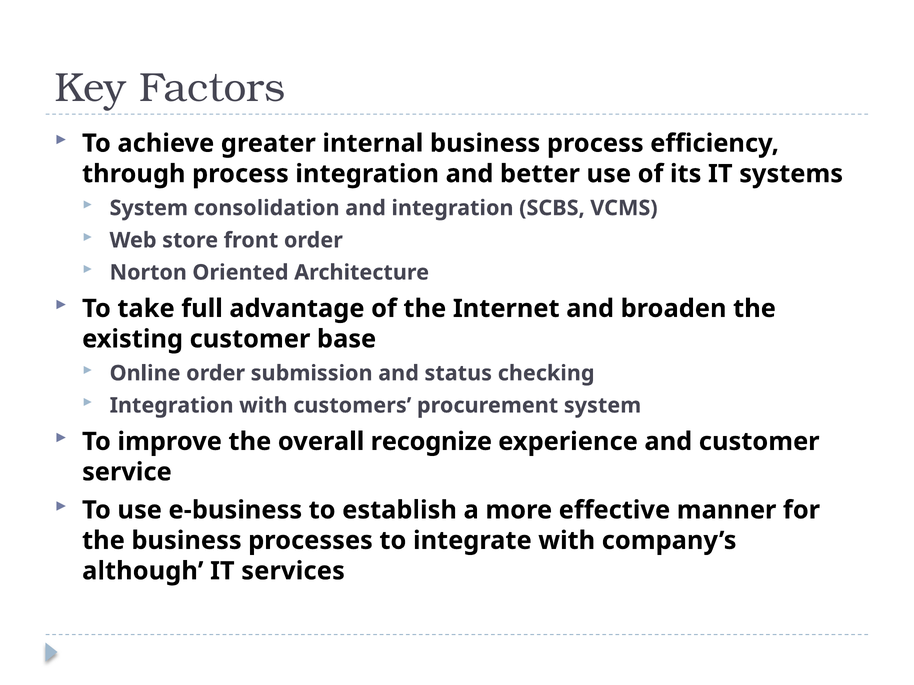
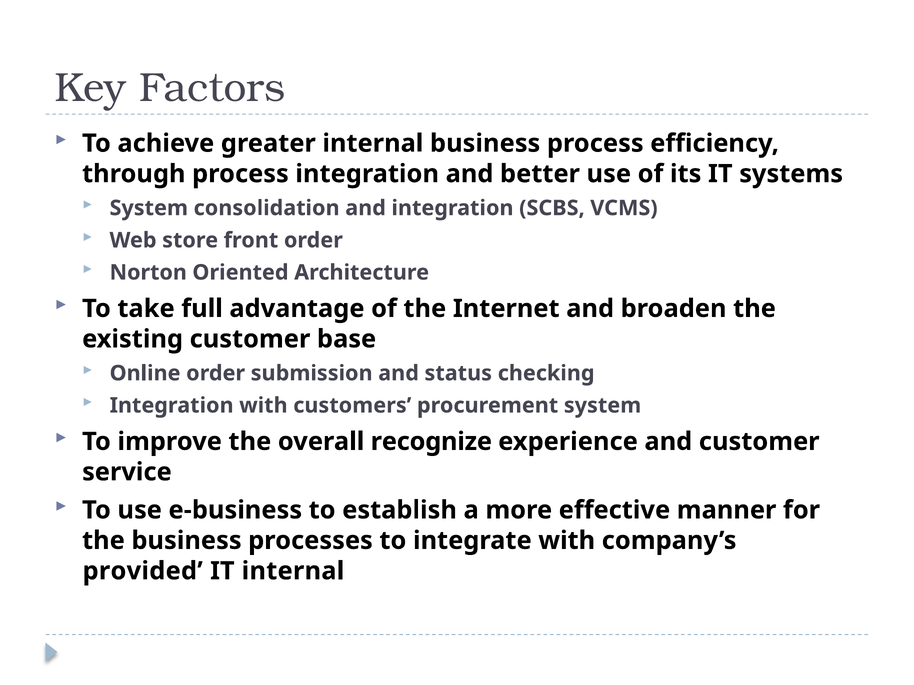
although: although -> provided (143, 571)
IT services: services -> internal (293, 571)
